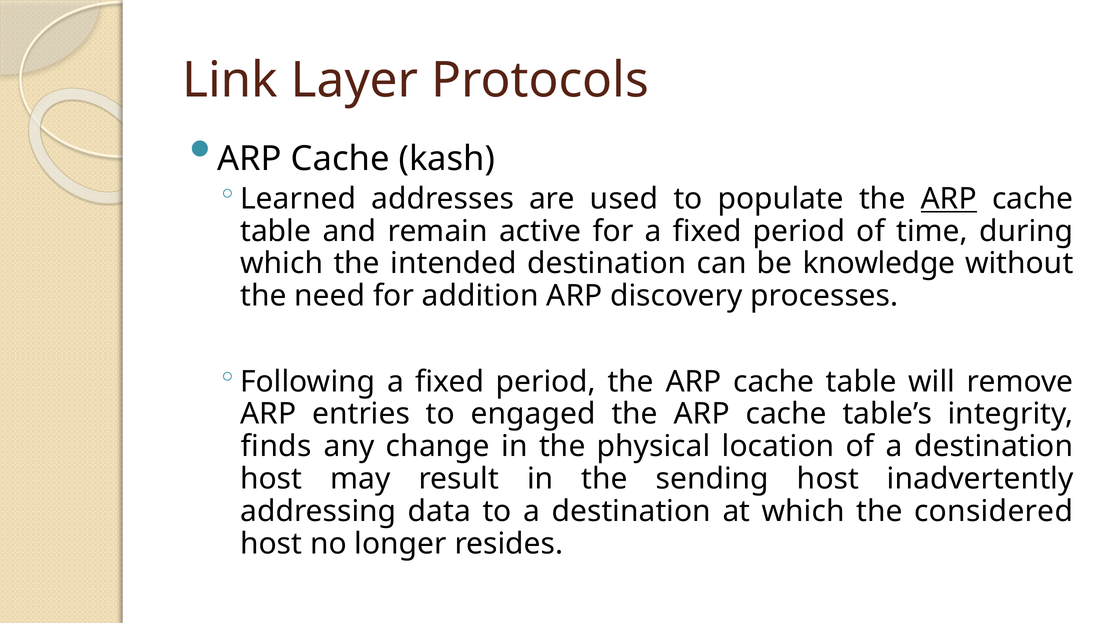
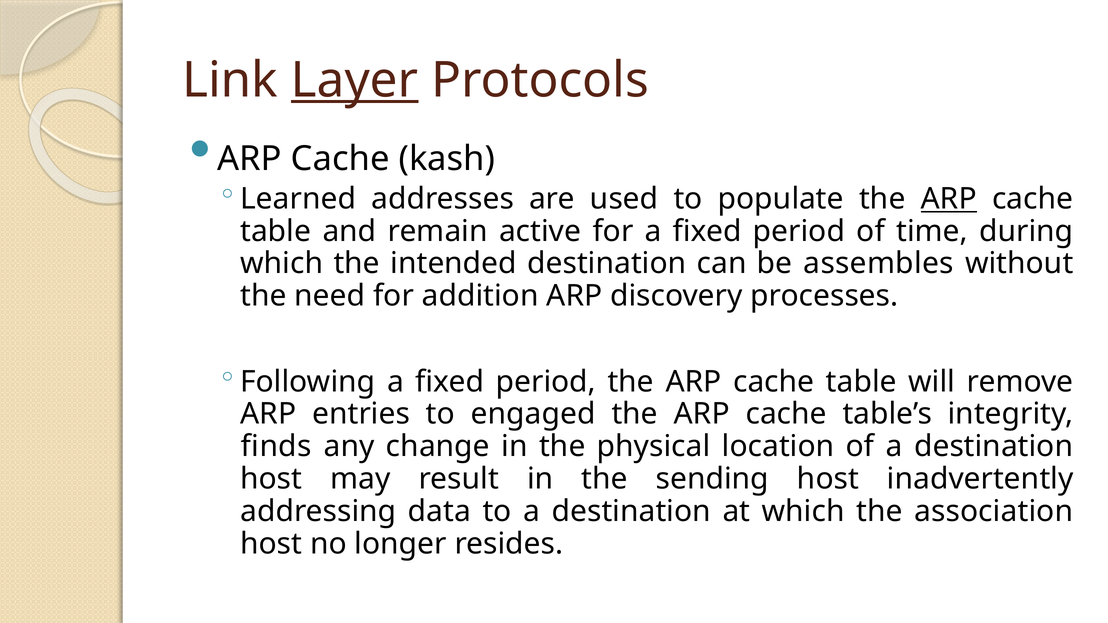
Layer underline: none -> present (355, 80)
knowledge: knowledge -> assembles (879, 264)
considered: considered -> association (994, 511)
